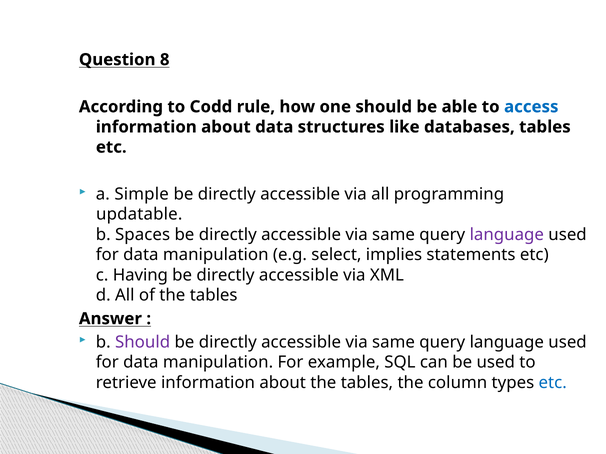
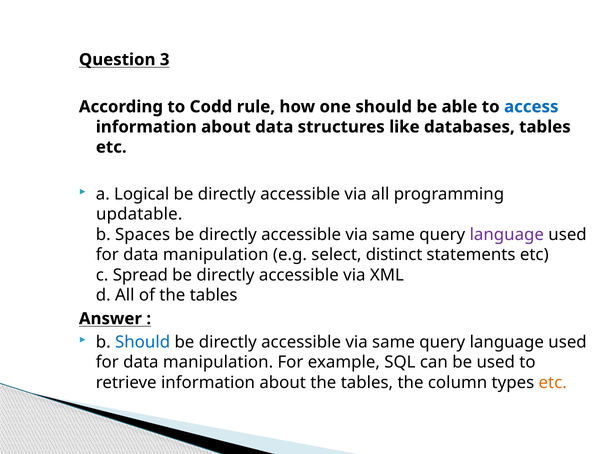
8: 8 -> 3 (165, 60)
Simple: Simple -> Logical (142, 194)
implies: implies -> distinct (394, 255)
Having: Having -> Spread (140, 275)
Should colour: purple -> blue (143, 343)
etc colour: blue -> orange (553, 383)
